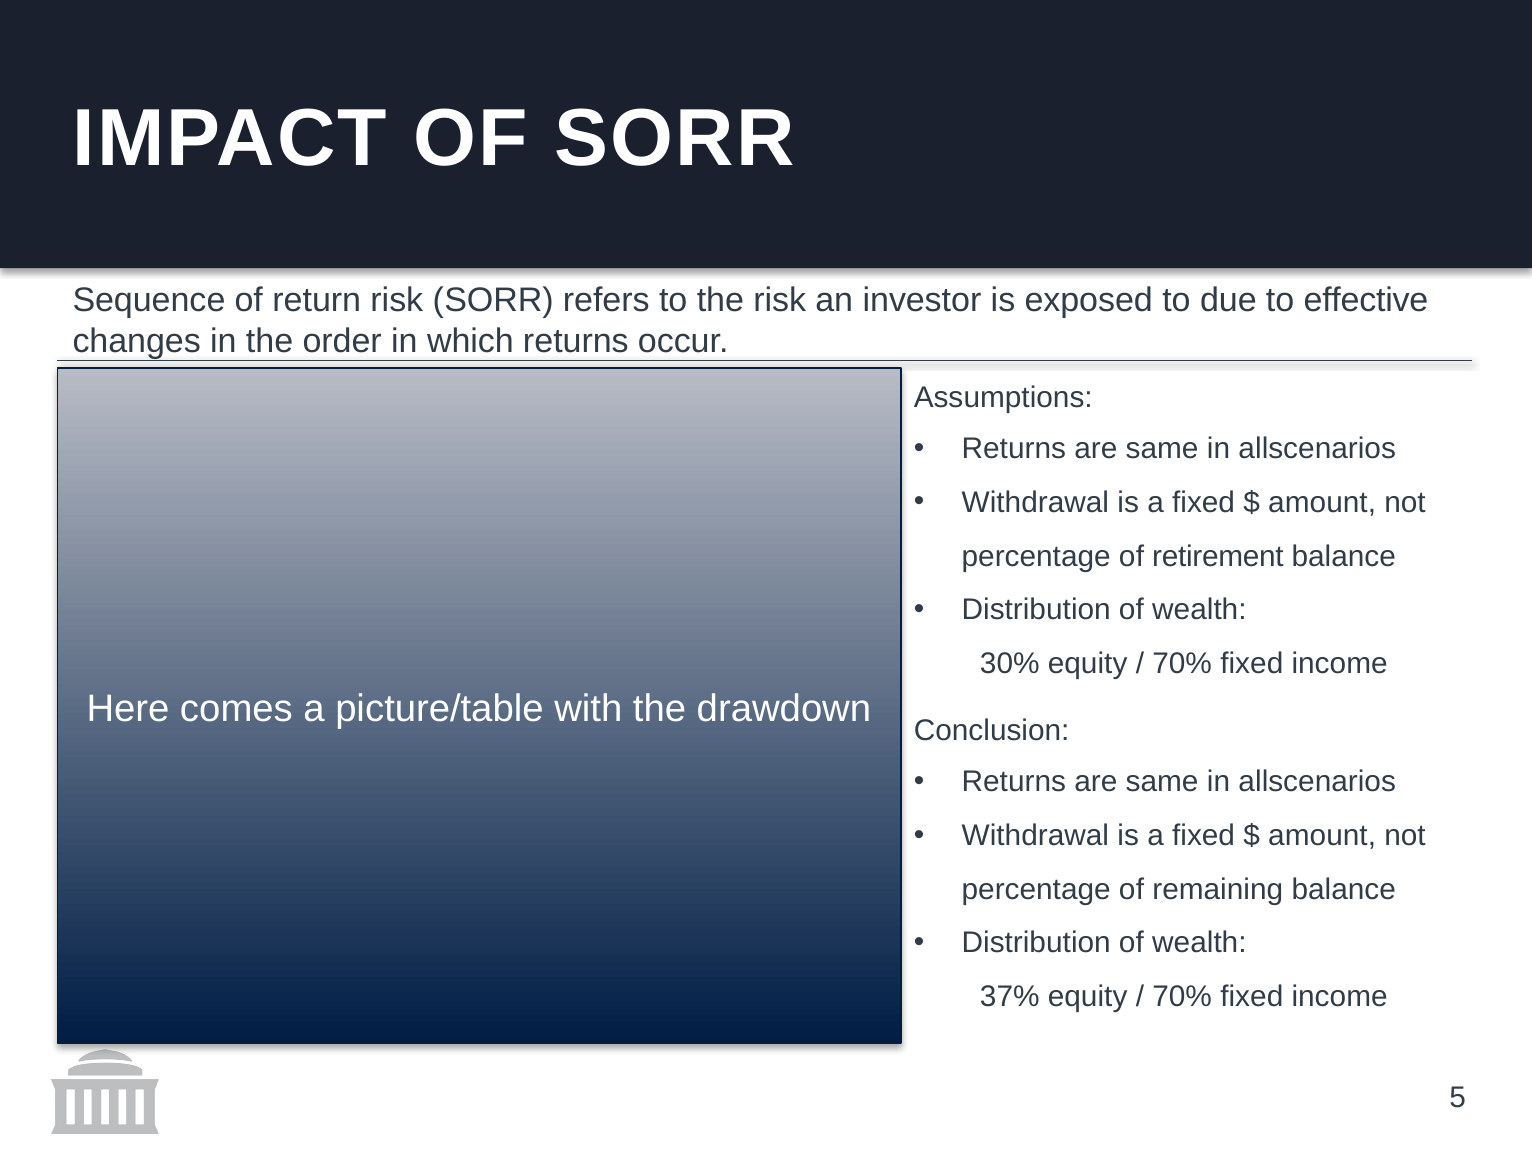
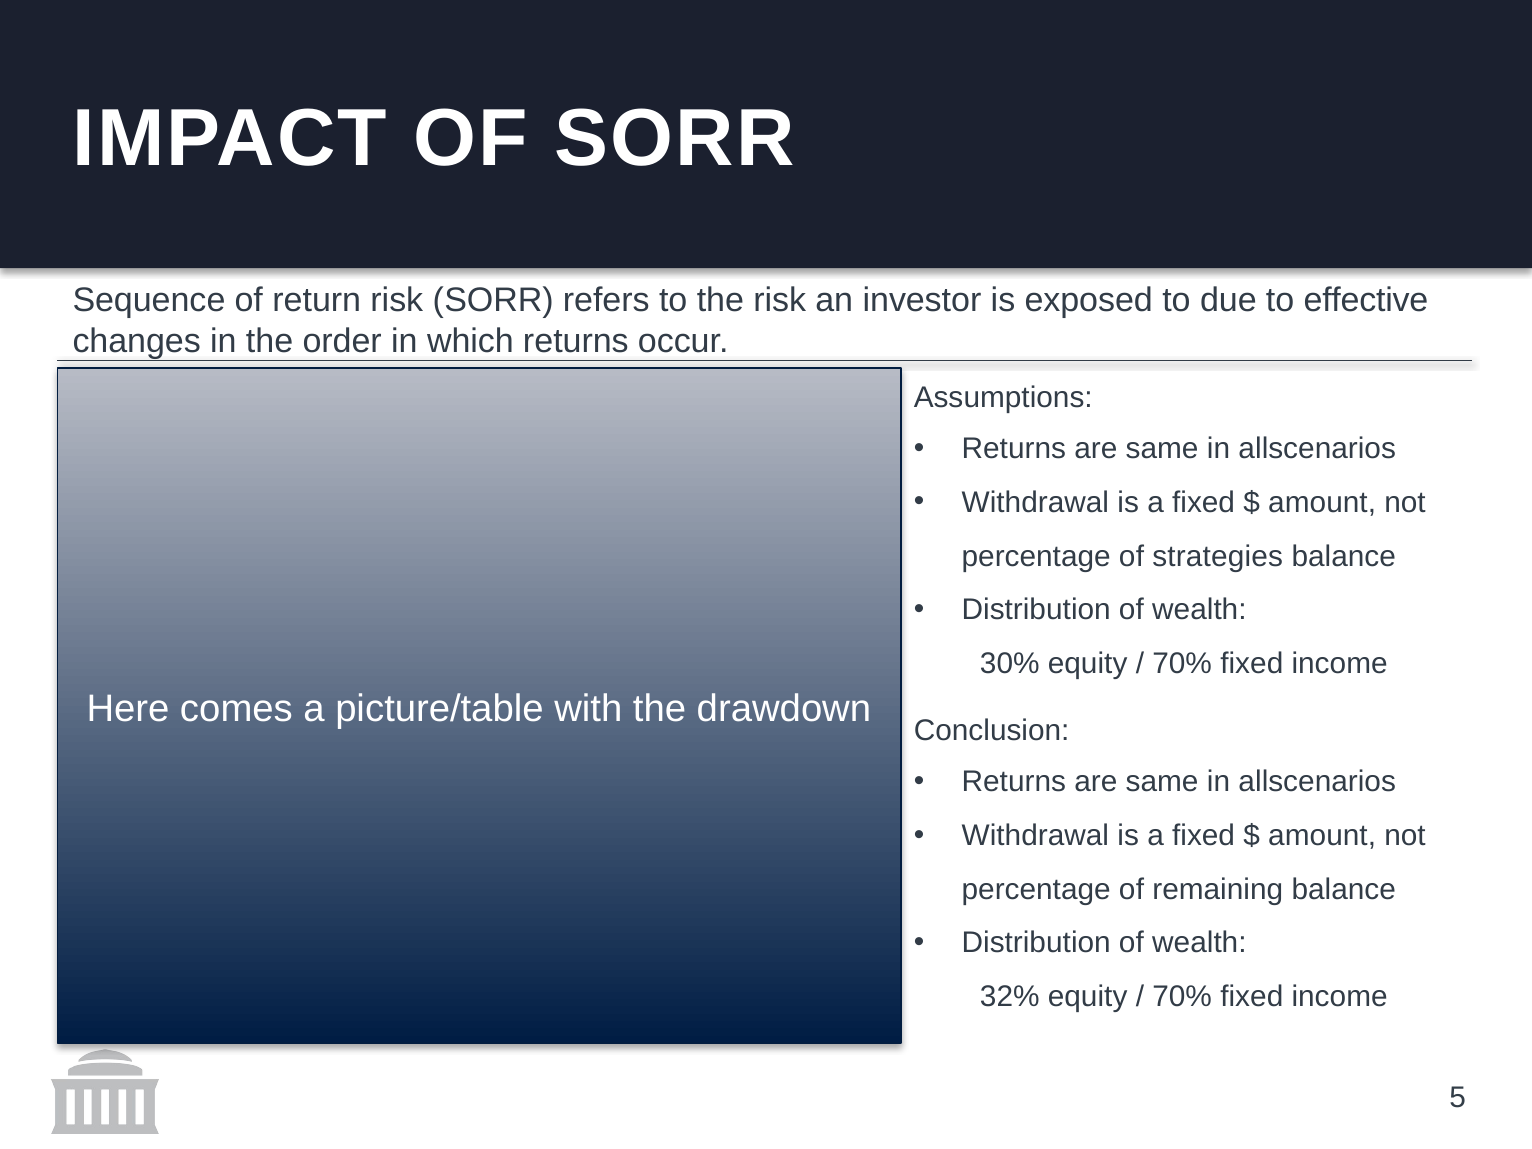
retirement: retirement -> strategies (1218, 556)
37%: 37% -> 32% (1010, 997)
